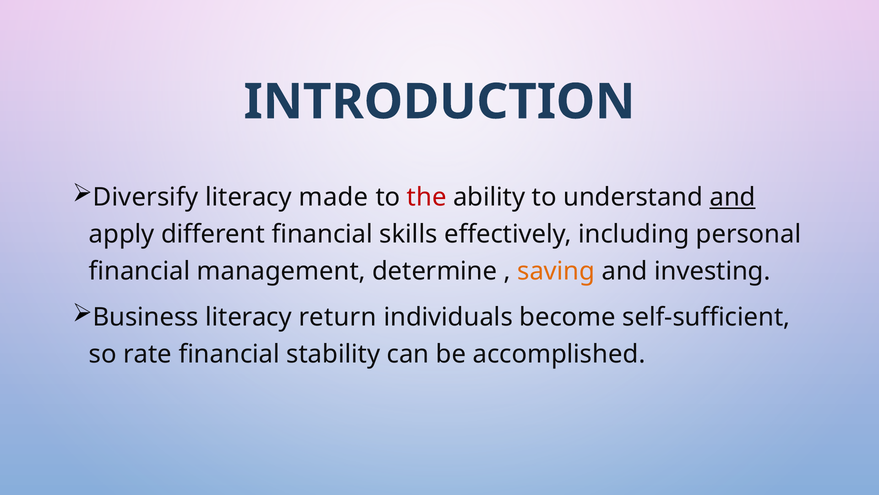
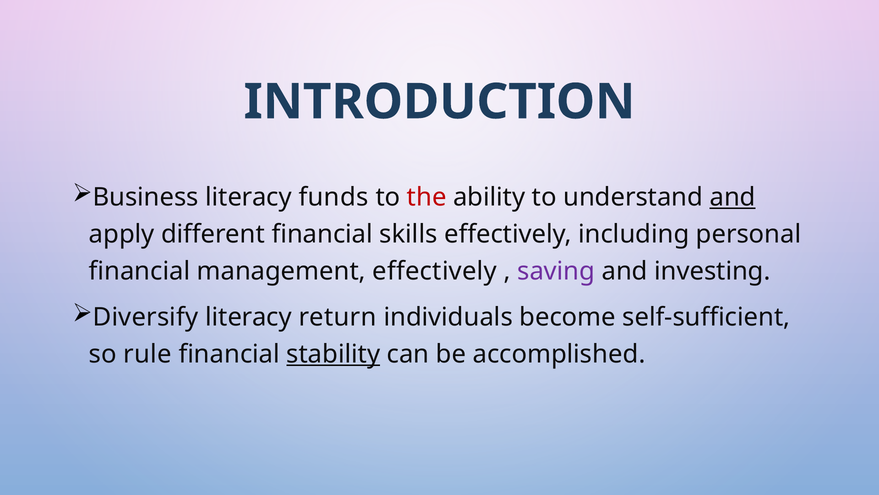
Diversify: Diversify -> Business (146, 197)
made: made -> funds (334, 197)
management determine: determine -> effectively (435, 271)
saving colour: orange -> purple (556, 271)
Business: Business -> Diversify (146, 317)
rate: rate -> rule (147, 354)
stability underline: none -> present (333, 354)
